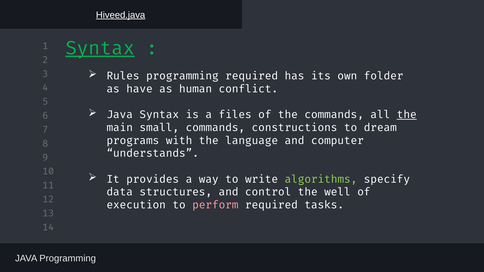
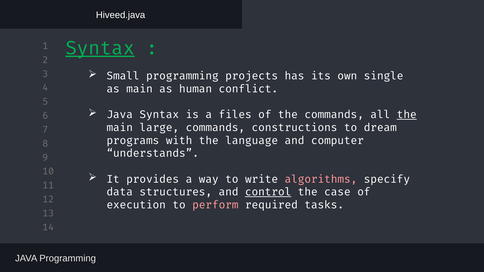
Hiveed.java underline: present -> none (121, 15)
Rules: Rules -> Small (123, 76)
programming required: required -> projects (252, 76)
folder: folder -> single (384, 76)
as have: have -> main (139, 89)
small: small -> large (159, 128)
algorithms colour: light green -> pink (321, 179)
control underline: none -> present (268, 192)
well: well -> case (337, 192)
